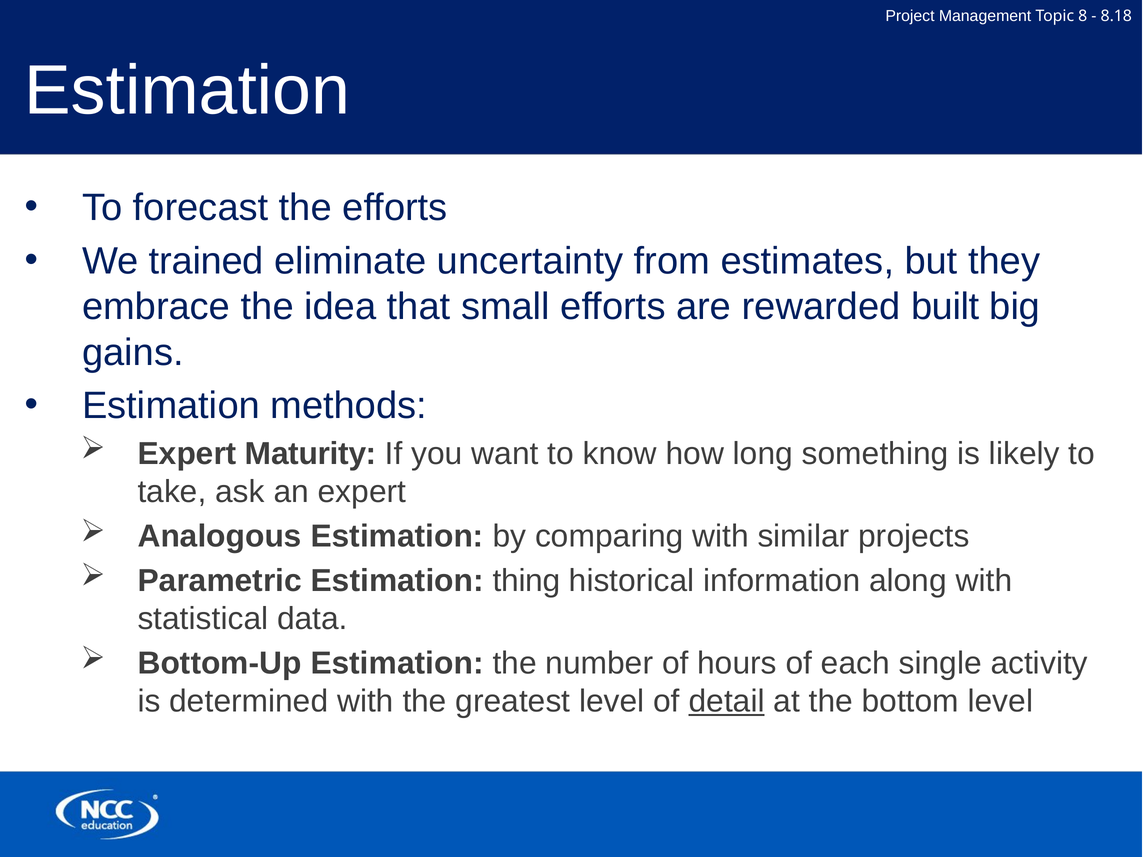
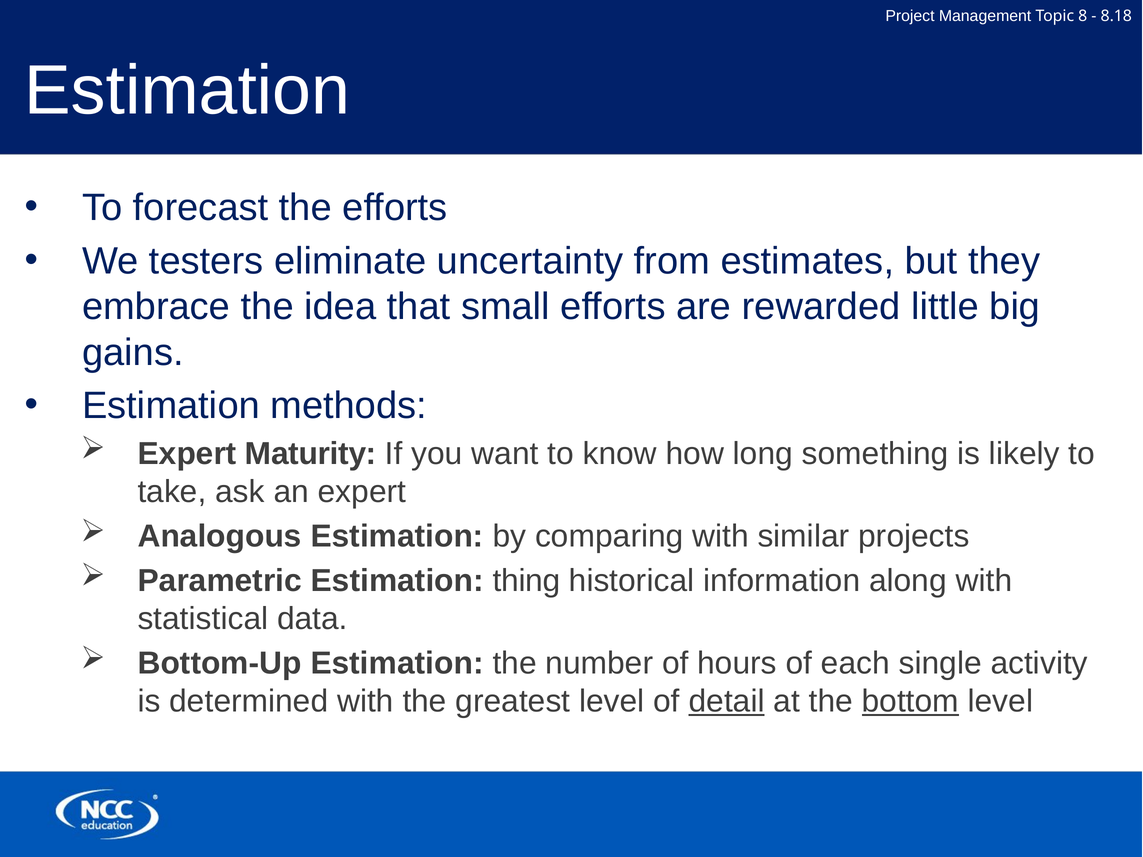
trained: trained -> testers (206, 261)
built: built -> little (945, 307)
bottom underline: none -> present (910, 701)
